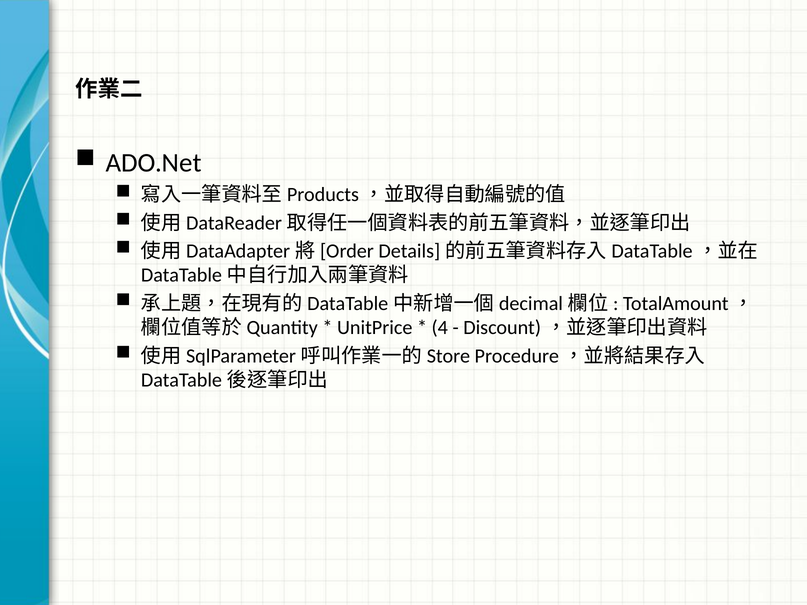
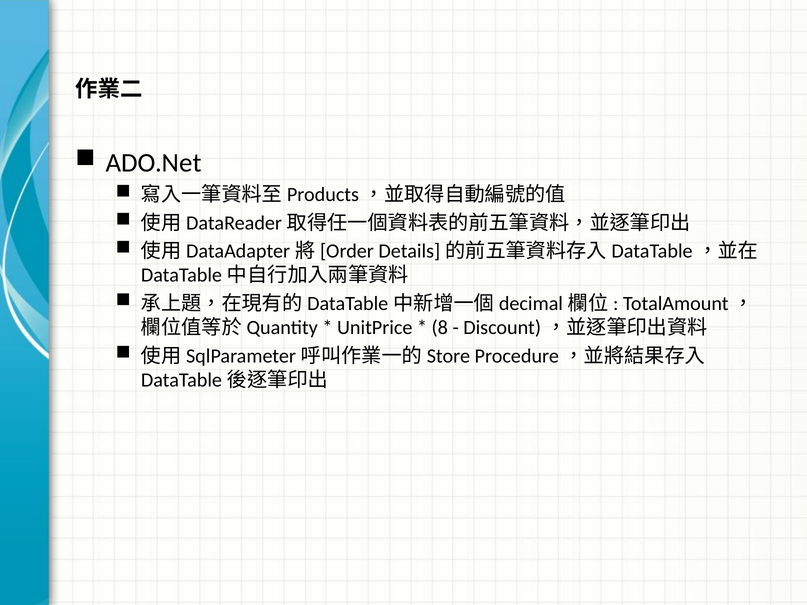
4: 4 -> 8 (440, 328)
